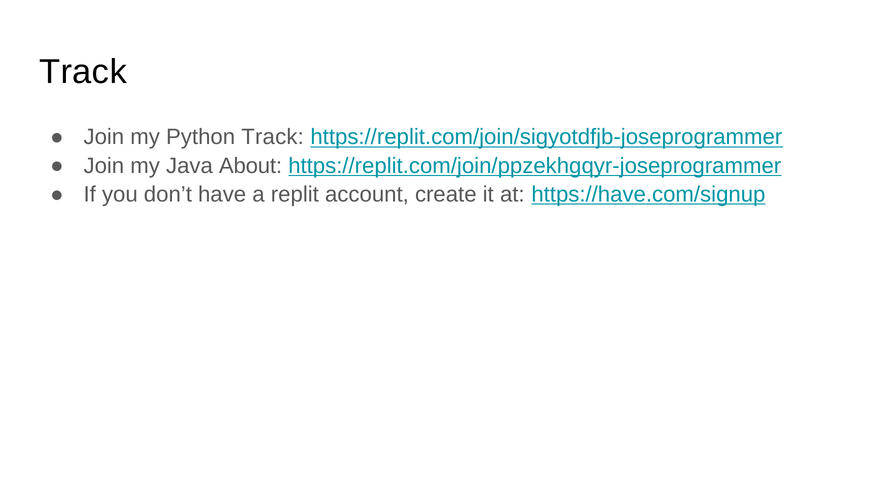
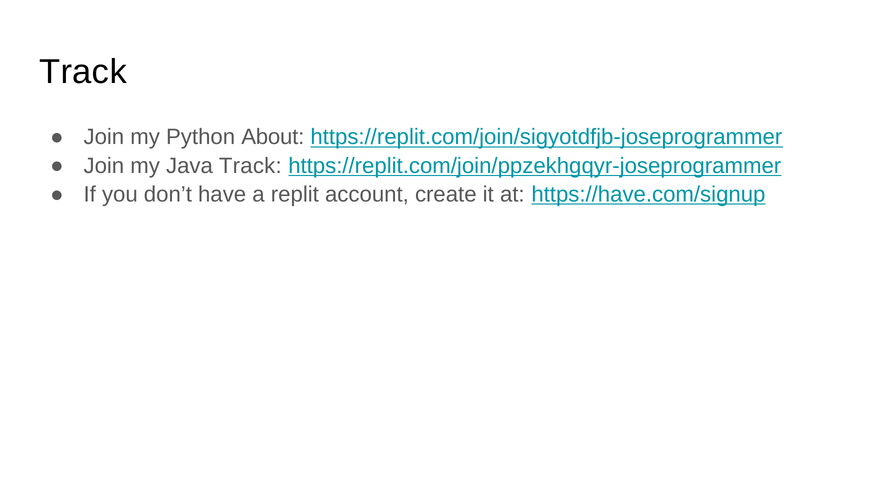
Python Track: Track -> About (273, 137)
Java About: About -> Track (250, 166)
